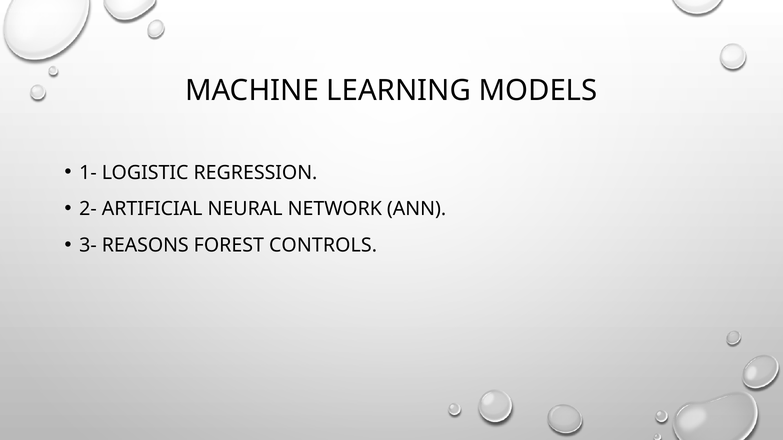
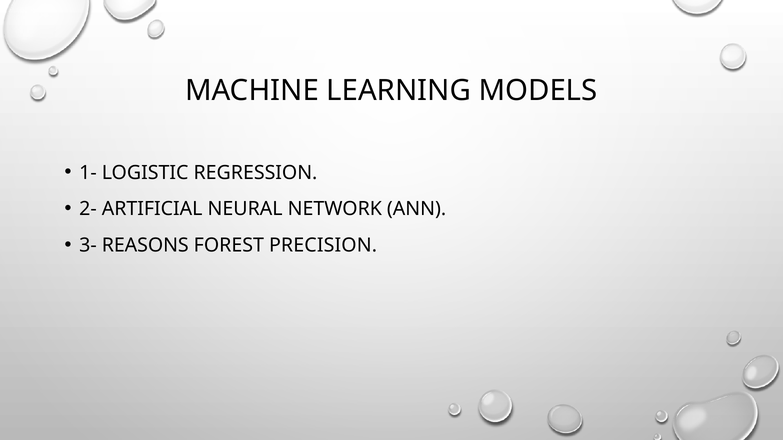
CONTROLS: CONTROLS -> PRECISION (323, 245)
